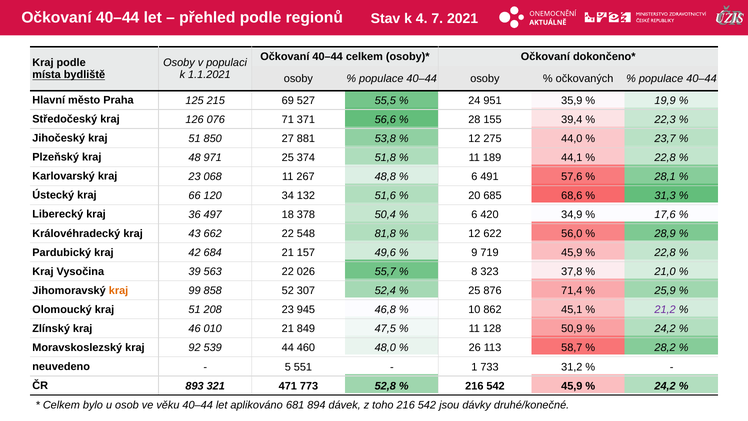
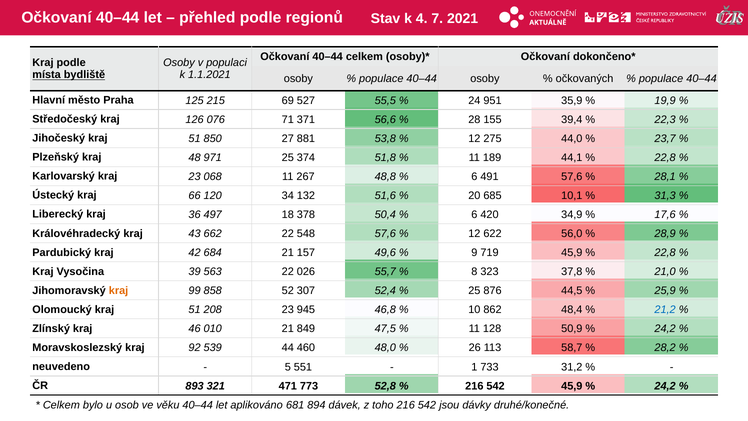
68,6: 68,6 -> 10,1 (572, 196)
548 81,8: 81,8 -> 57,6 (385, 234)
71,4: 71,4 -> 44,5 (572, 291)
45,1: 45,1 -> 48,4 (572, 310)
21,2 colour: purple -> blue (665, 310)
